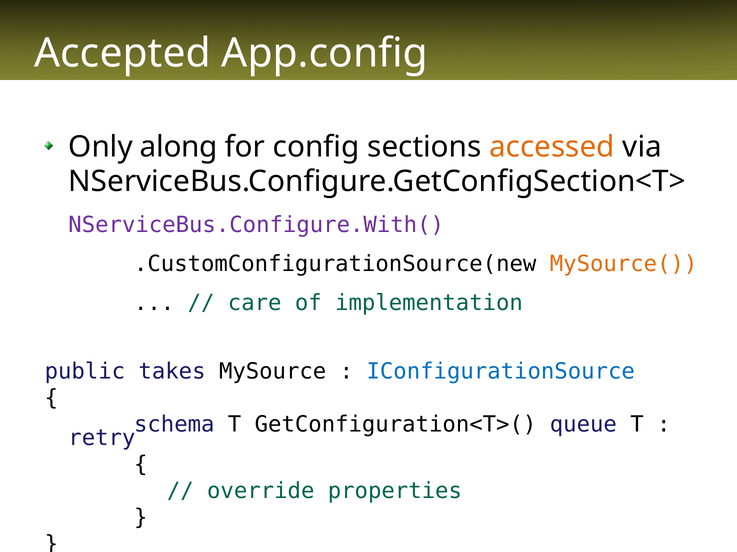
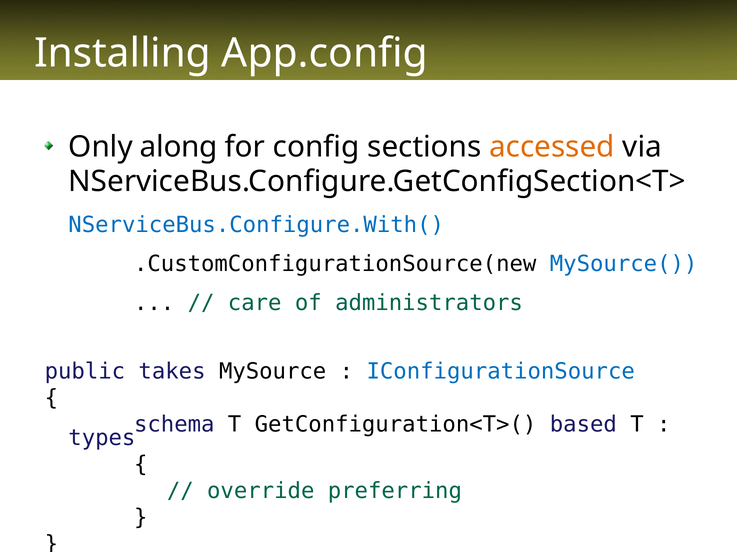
Accepted: Accepted -> Installing (123, 53)
NServiceBus.Configure.With( colour: purple -> blue (256, 225)
MySource( colour: orange -> blue (624, 264)
implementation: implementation -> administrators (429, 303)
queue: queue -> based (583, 425)
retry: retry -> types (102, 438)
properties: properties -> preferring (395, 492)
